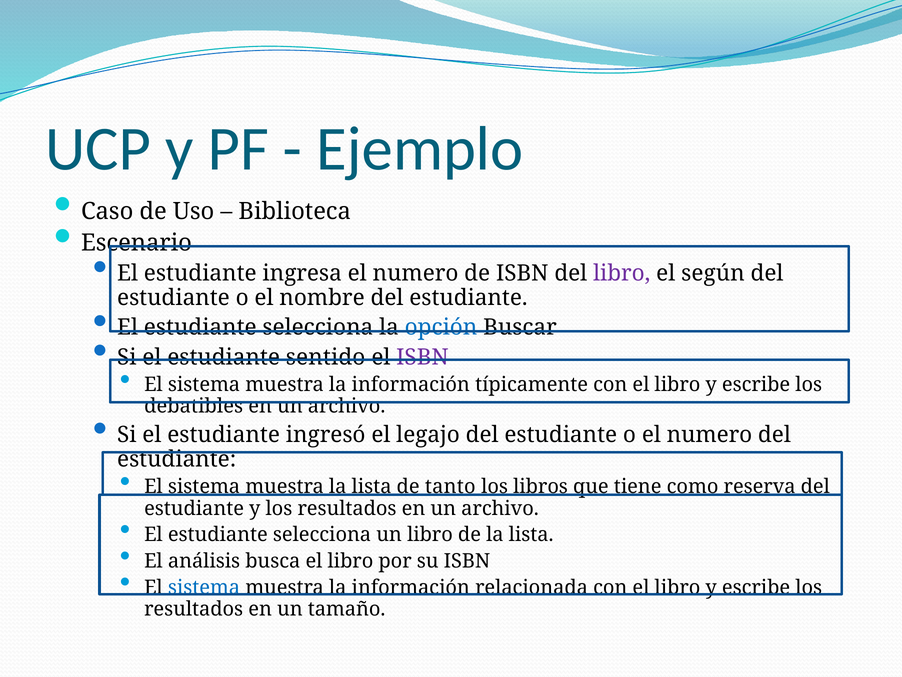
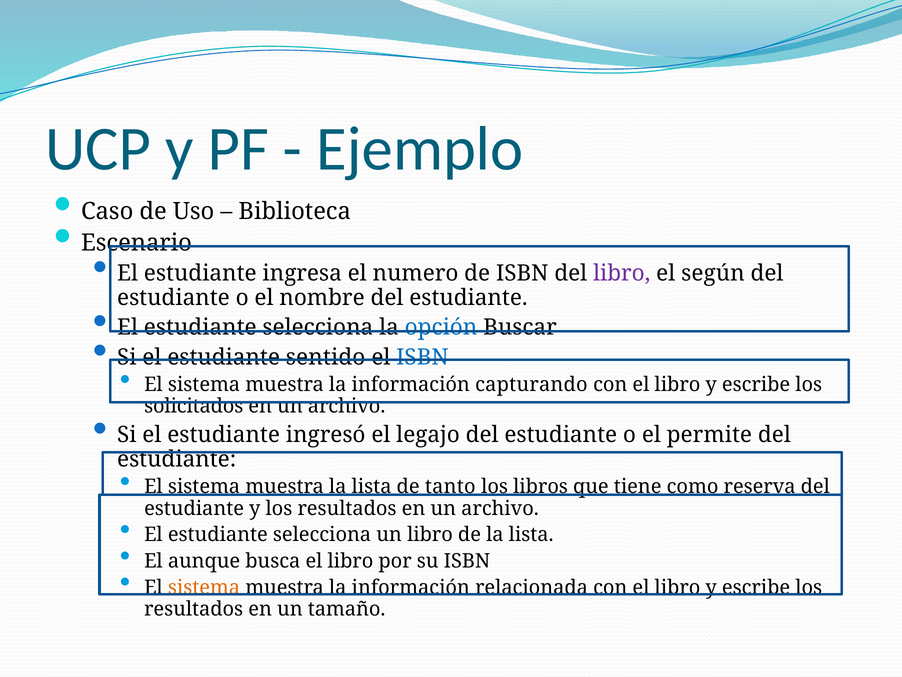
ISBN colour: purple -> blue (422, 357)
típicamente: típicamente -> capturando (531, 384)
debatibles: debatibles -> solicitados (194, 406)
o el numero: numero -> permite (709, 435)
análisis: análisis -> aunque (204, 561)
sistema colour: blue -> orange (204, 587)
